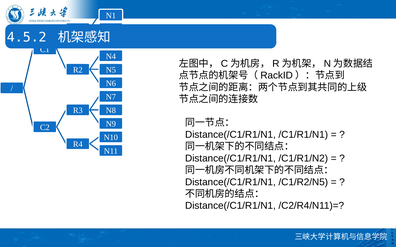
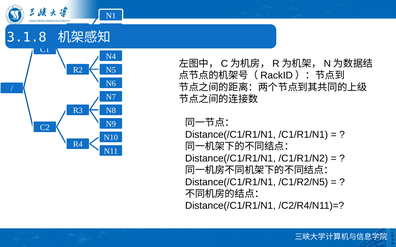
4.5.2: 4.5.2 -> 3.1.8 (27, 37)
